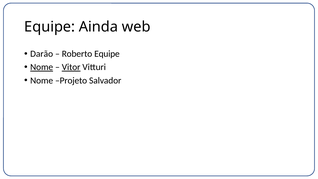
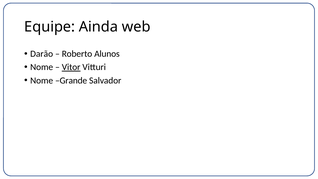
Roberto Equipe: Equipe -> Alunos (107, 54)
Nome underline: present -> none (42, 67)
Projeto: Projeto -> Grande (71, 80)
